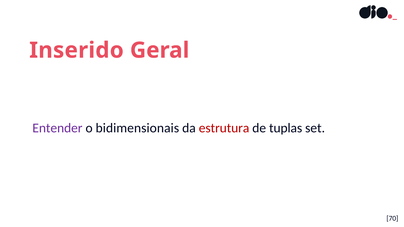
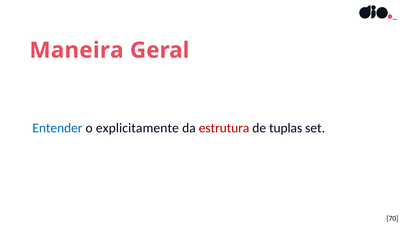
Inserido: Inserido -> Maneira (76, 50)
Entender colour: purple -> blue (57, 128)
bidimensionais: bidimensionais -> explicitamente (137, 128)
